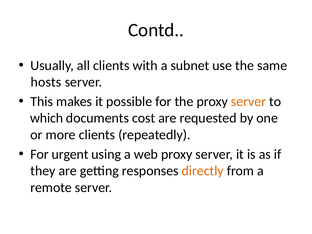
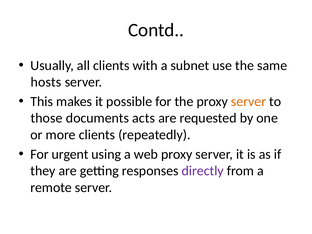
which: which -> those (47, 118)
cost: cost -> acts (144, 118)
directly colour: orange -> purple (203, 171)
